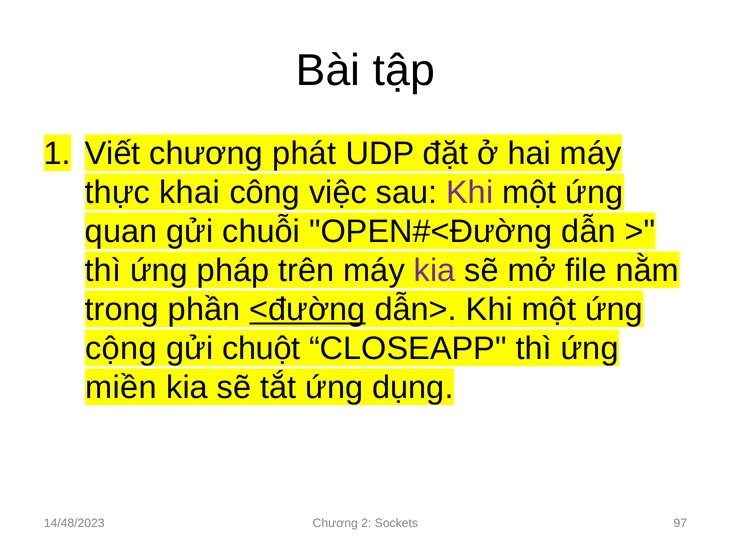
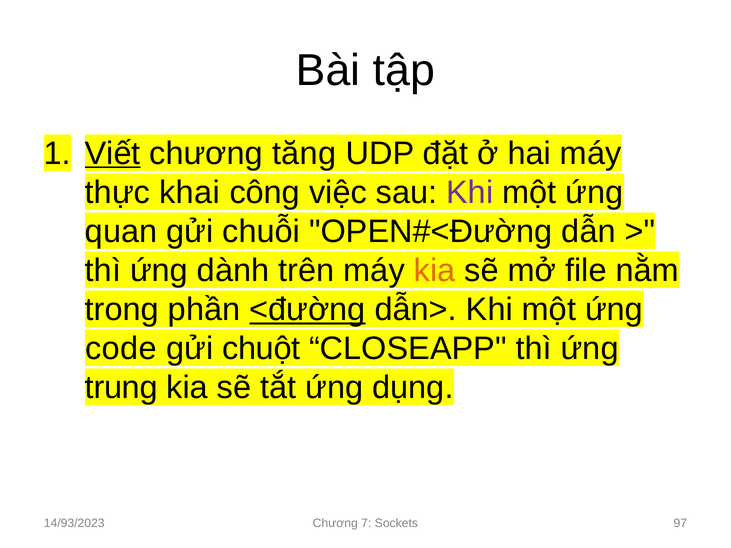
Viết underline: none -> present (113, 153)
phát: phát -> tăng (304, 153)
pháp: pháp -> dành (233, 270)
kia colour: purple -> orange (435, 270)
cộng: cộng -> code (121, 349)
miền: miền -> trung (121, 388)
14/48/2023: 14/48/2023 -> 14/93/2023 (74, 524)
2: 2 -> 7 (366, 524)
